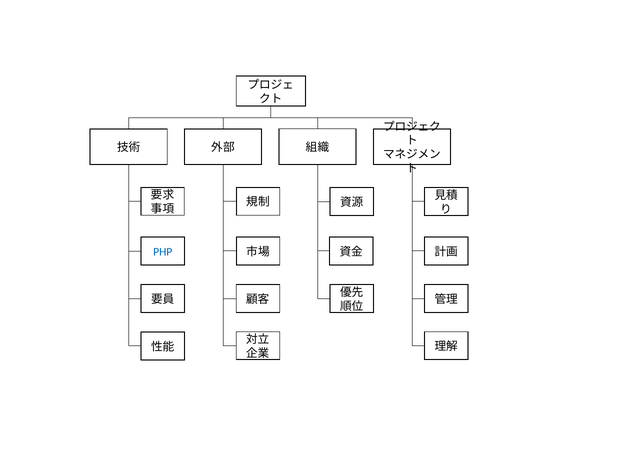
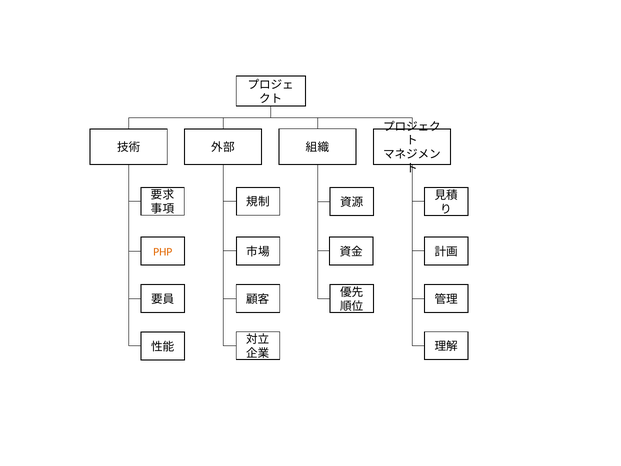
PHP colour: blue -> orange (163, 252)
